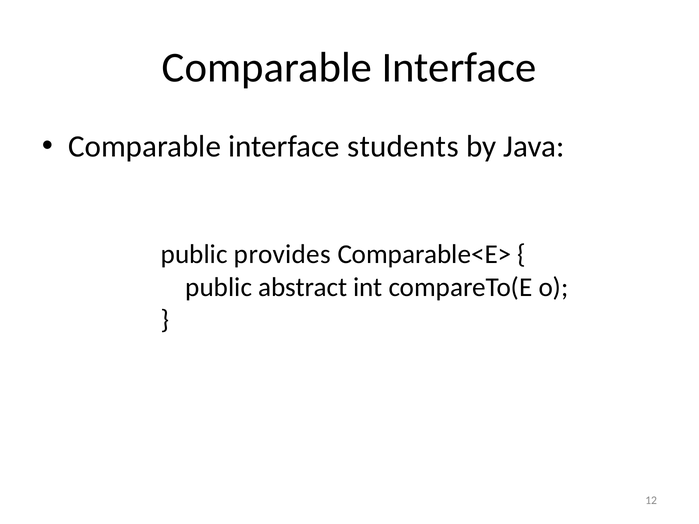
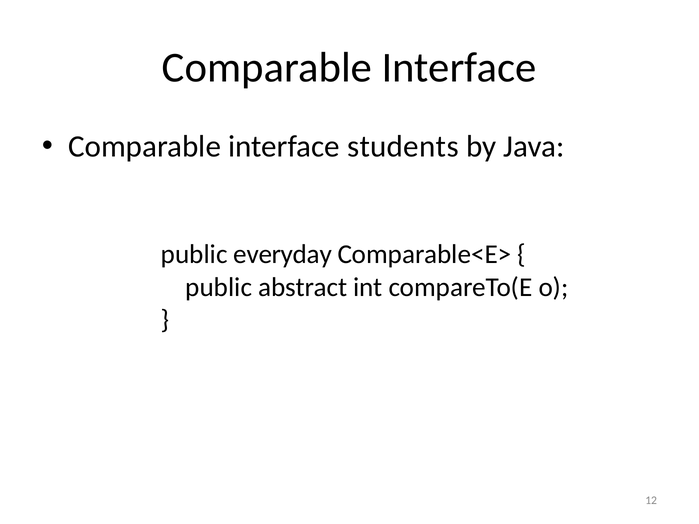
provides: provides -> everyday (283, 255)
